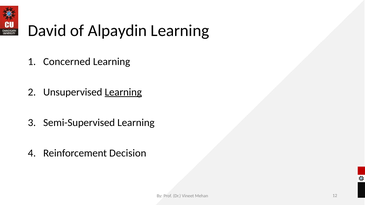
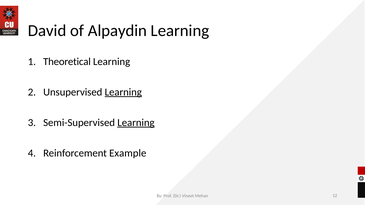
Concerned: Concerned -> Theoretical (67, 62)
Learning underline: none -> present (136, 123)
Decision: Decision -> Example (128, 153)
